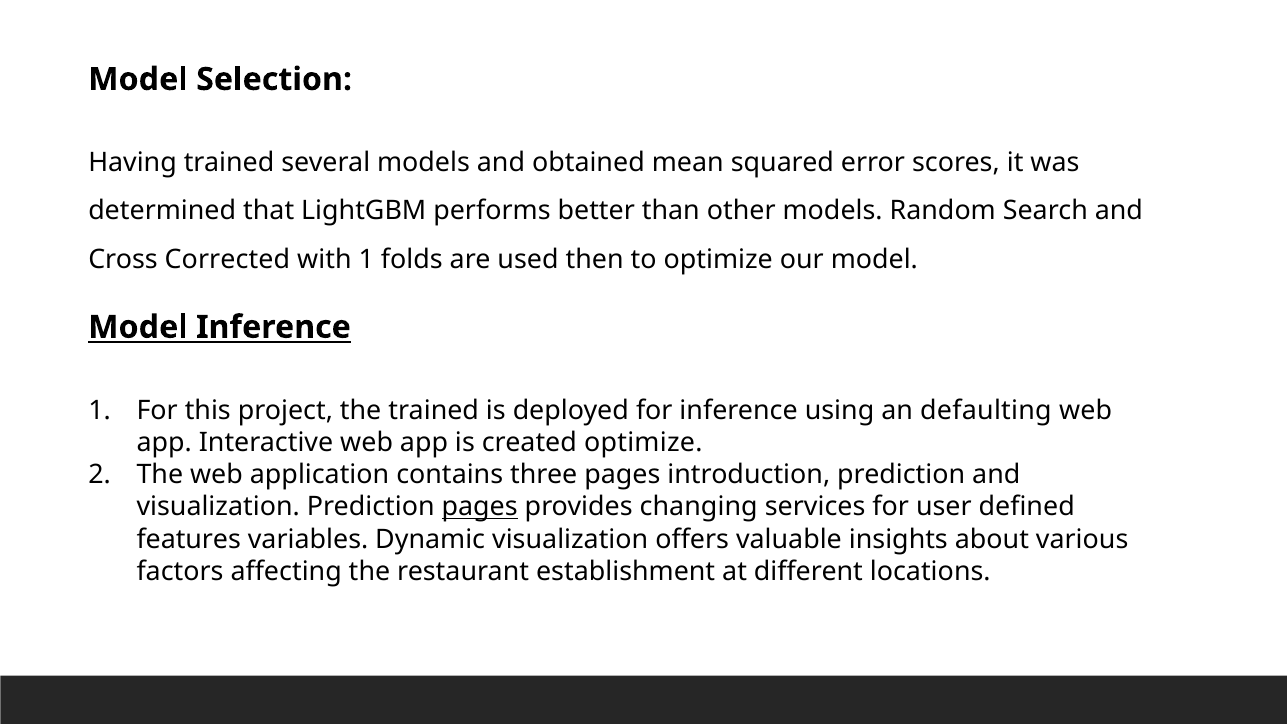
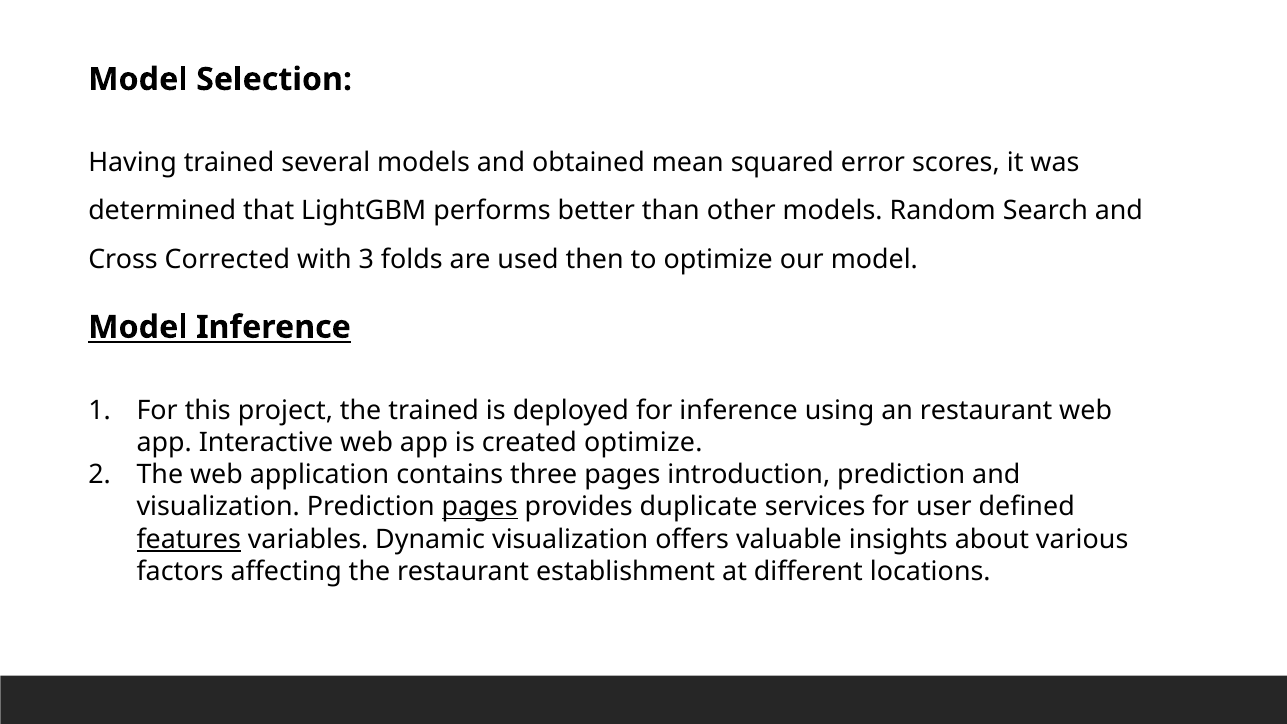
with 1: 1 -> 3 (366, 259)
an defaulting: defaulting -> restaurant (986, 410)
changing: changing -> duplicate (699, 507)
features underline: none -> present (189, 539)
